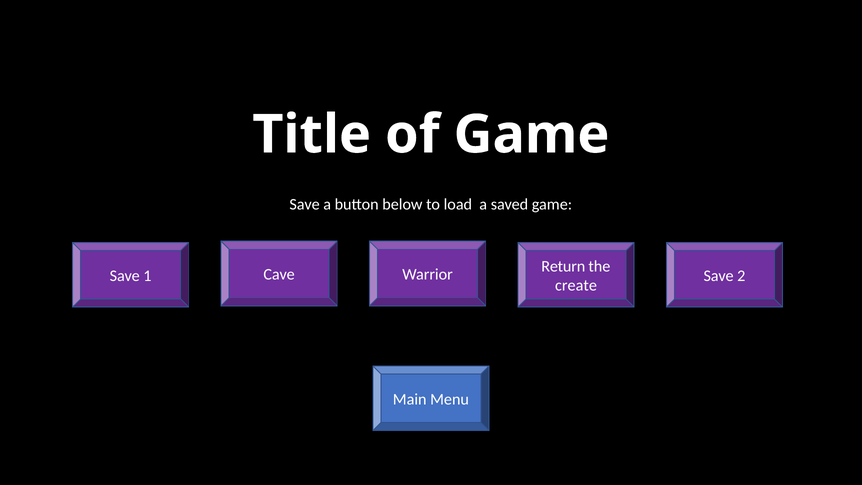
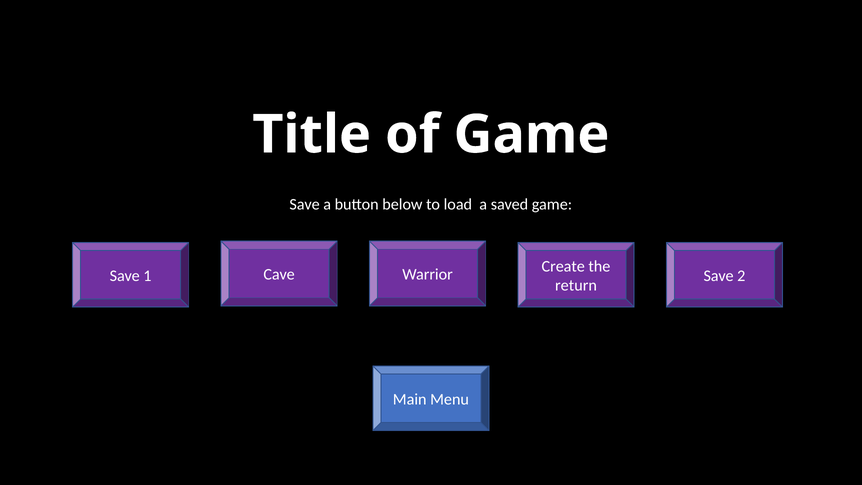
Return: Return -> Create (563, 266)
create: create -> return (576, 286)
